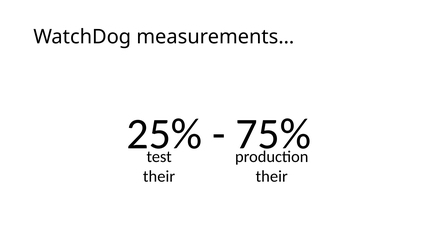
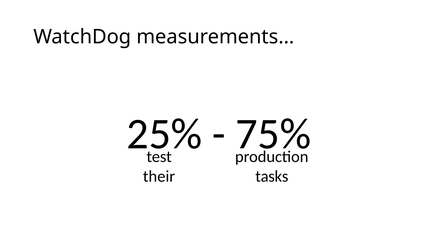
their: their -> tasks (272, 176)
